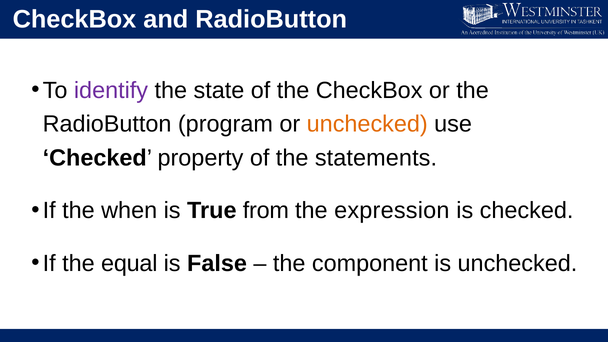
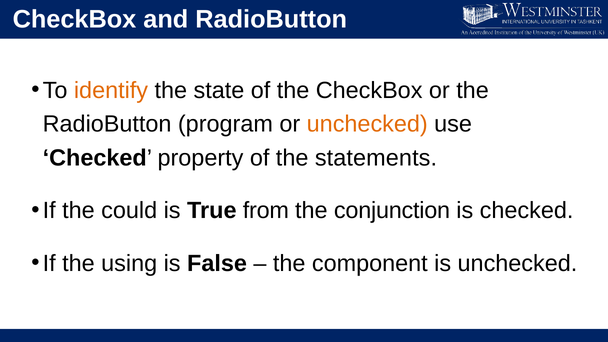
identify colour: purple -> orange (111, 90)
when: when -> could (129, 211)
expression: expression -> conjunction (392, 211)
equal: equal -> using (129, 263)
